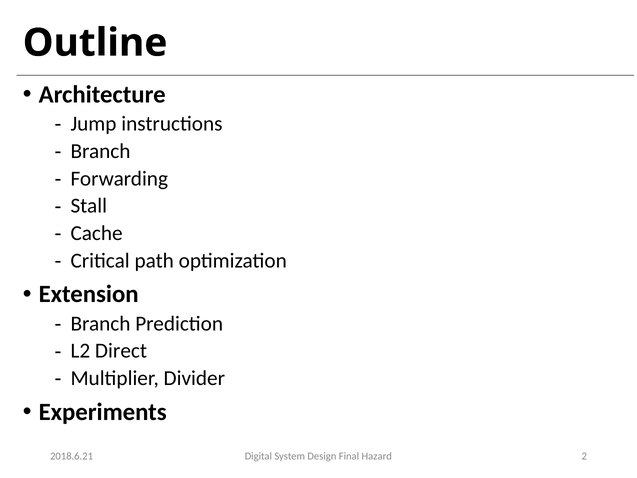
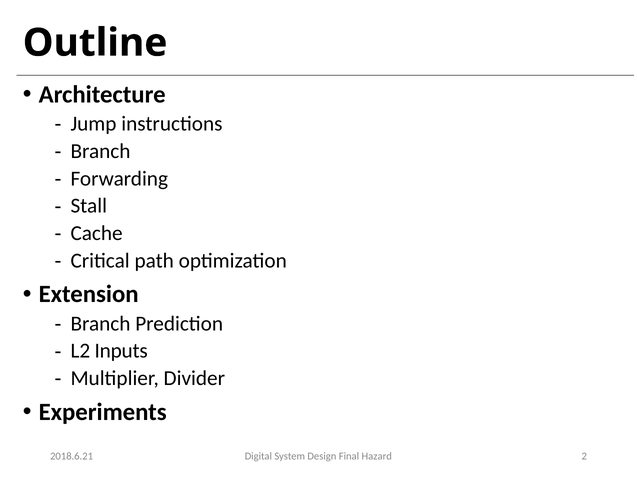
Direct: Direct -> Inputs (121, 351)
